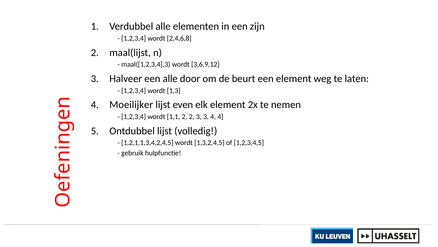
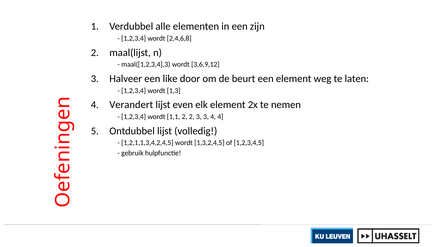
een alle: alle -> like (170, 79)
Moeilijker: Moeilijker -> Verandert (131, 105)
